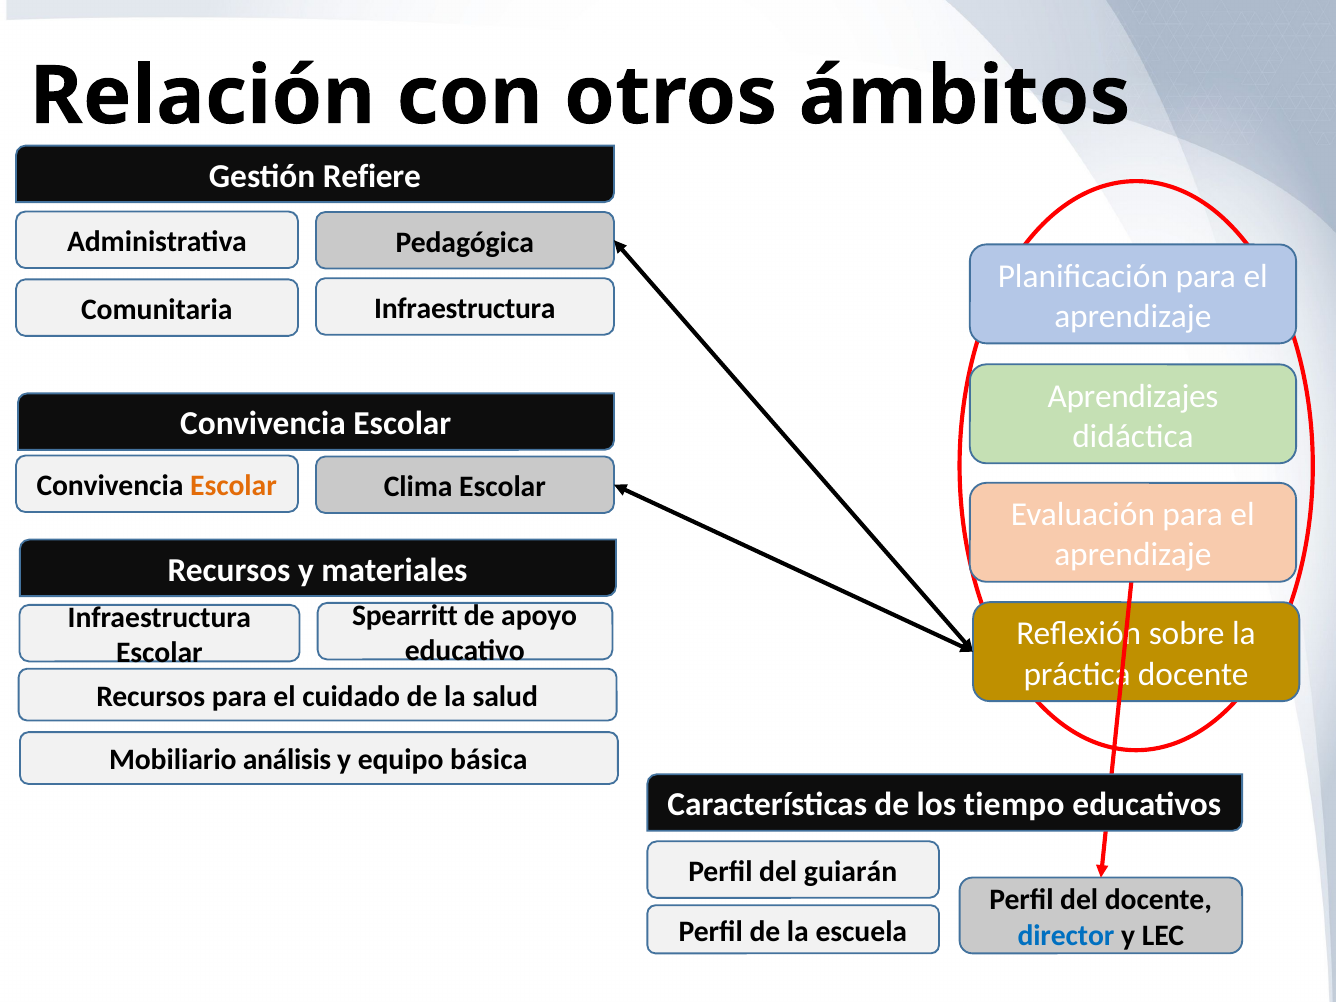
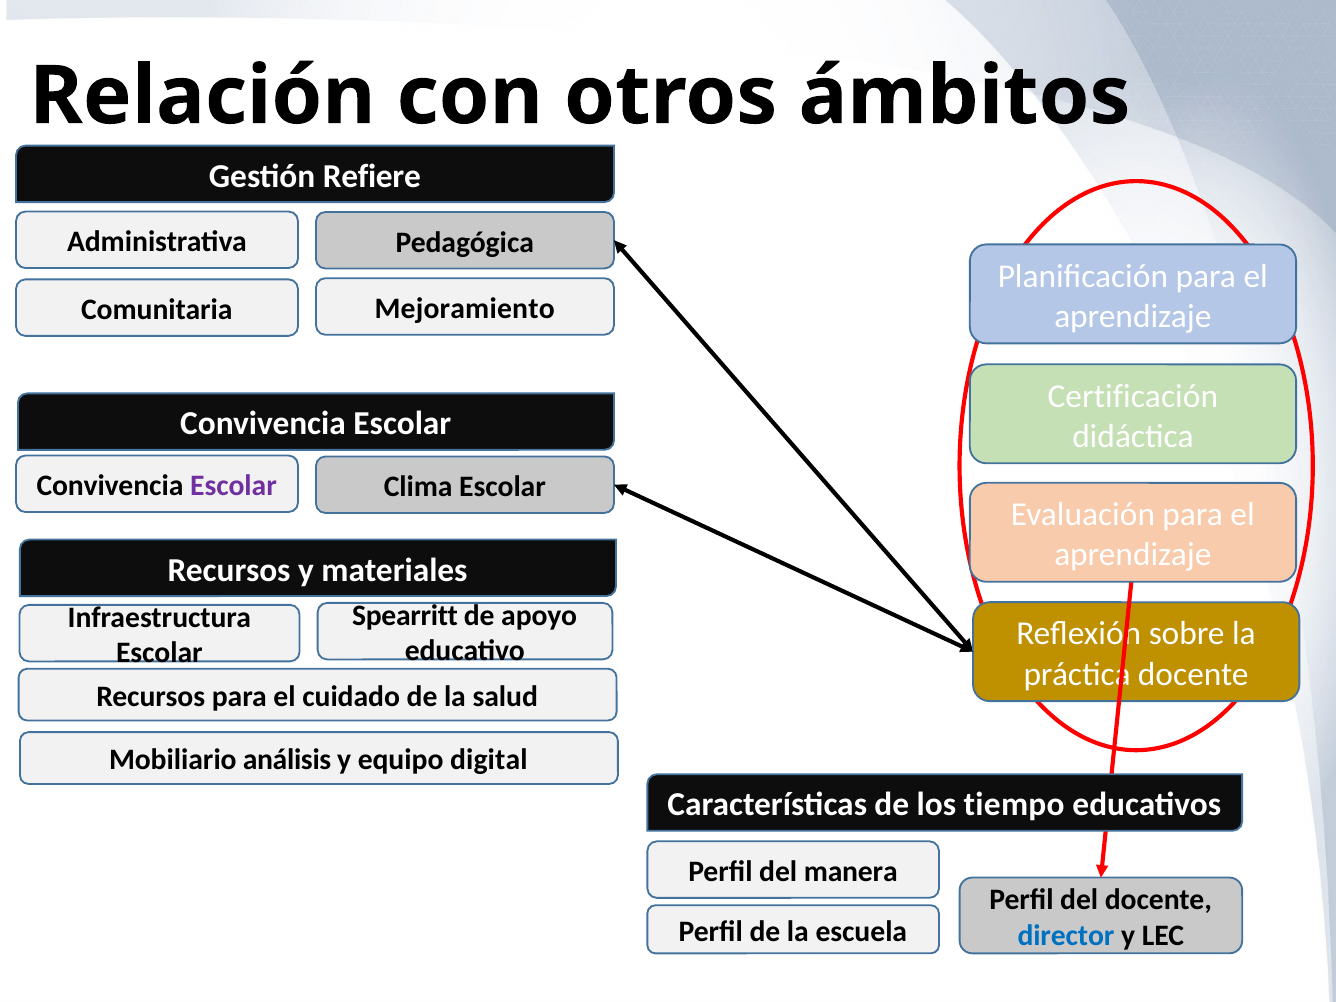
Infraestructura: Infraestructura -> Mejoramiento (465, 308)
Aprendizajes: Aprendizajes -> Certificación (1133, 396)
Escolar colour: orange -> purple (233, 486)
básica: básica -> digital (489, 760)
guiarán: guiarán -> manera (851, 872)
